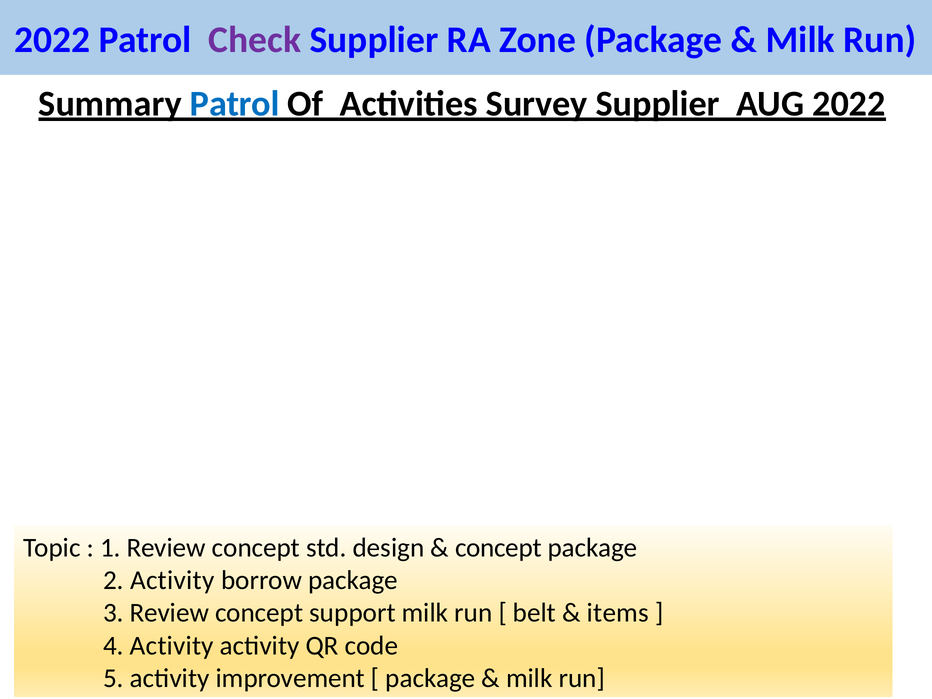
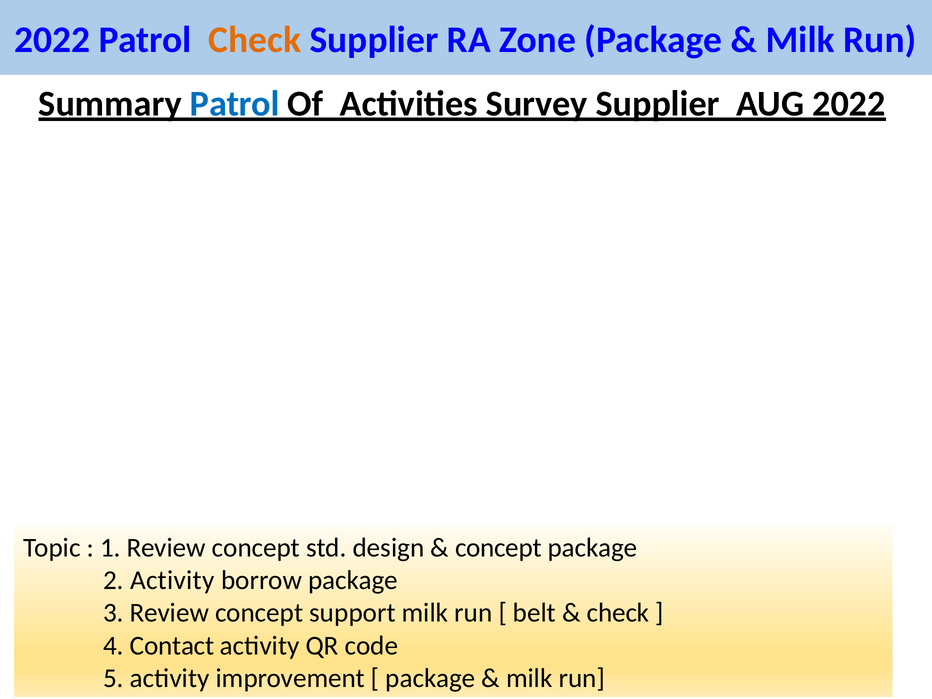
Check colour: purple -> orange (255, 40)
items: items -> check (618, 613)
4 Activity: Activity -> Contact (172, 646)
